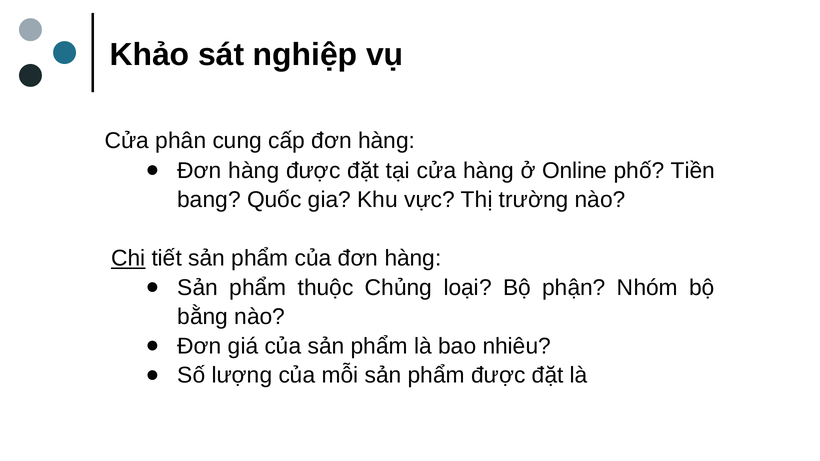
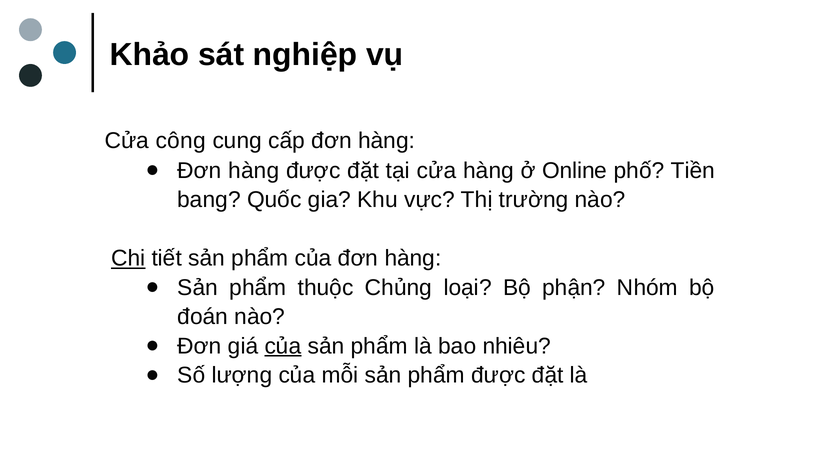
phân: phân -> công (181, 141)
bằng: bằng -> đoán (203, 317)
của underline: none -> present (283, 346)
